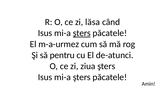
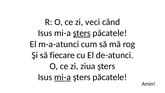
lăsa: lăsa -> veci (93, 22)
m-a-urmez: m-a-urmez -> m-a-atunci (59, 44)
pentru: pentru -> fiecare (62, 55)
mi-a underline: none -> present (63, 77)
